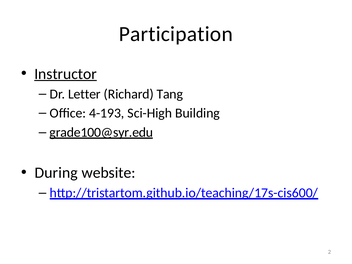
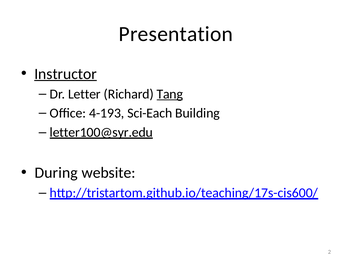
Participation: Participation -> Presentation (176, 34)
Tang underline: none -> present (170, 94)
Sci-High: Sci-High -> Sci-Each (150, 113)
grade100@syr.edu: grade100@syr.edu -> letter100@syr.edu (101, 132)
